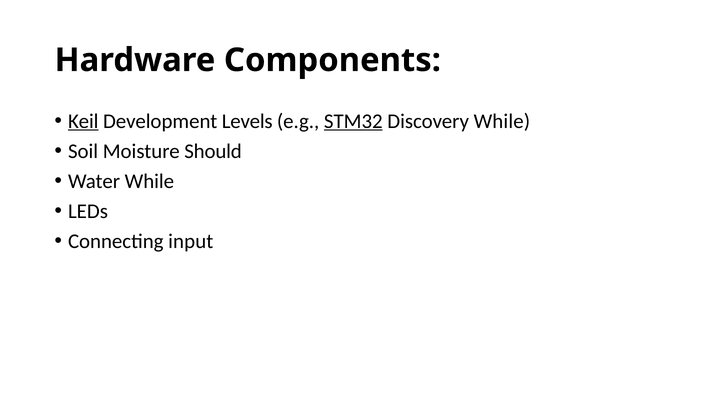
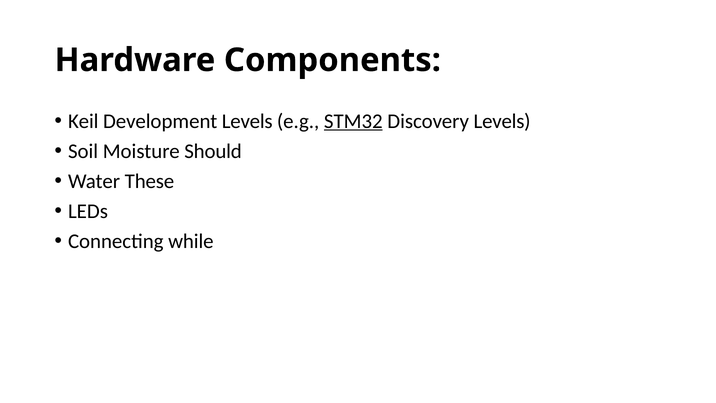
Keil underline: present -> none (83, 121)
Discovery While: While -> Levels (502, 121)
Water While: While -> These (149, 181)
input: input -> while (191, 241)
